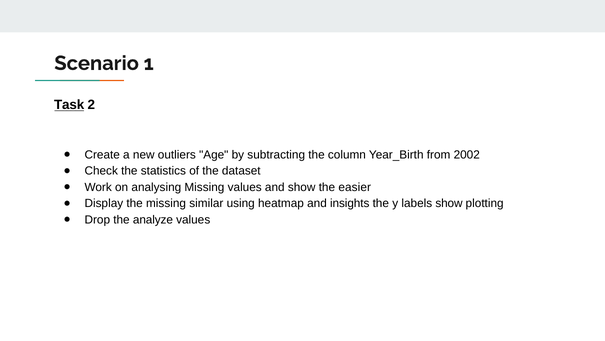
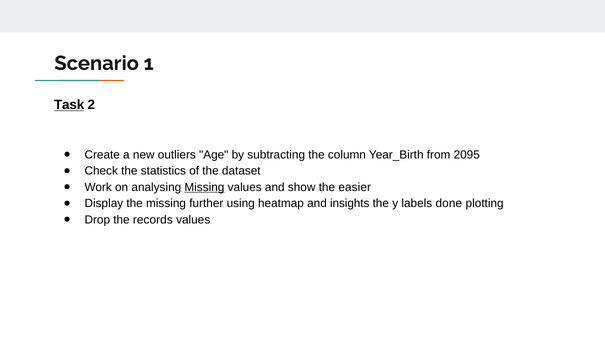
2002: 2002 -> 2095 (467, 154)
Missing underline: none -> present (204, 187)
similar: similar -> further (206, 203)
labels show: show -> done (449, 203)
analyze: analyze -> records (153, 219)
